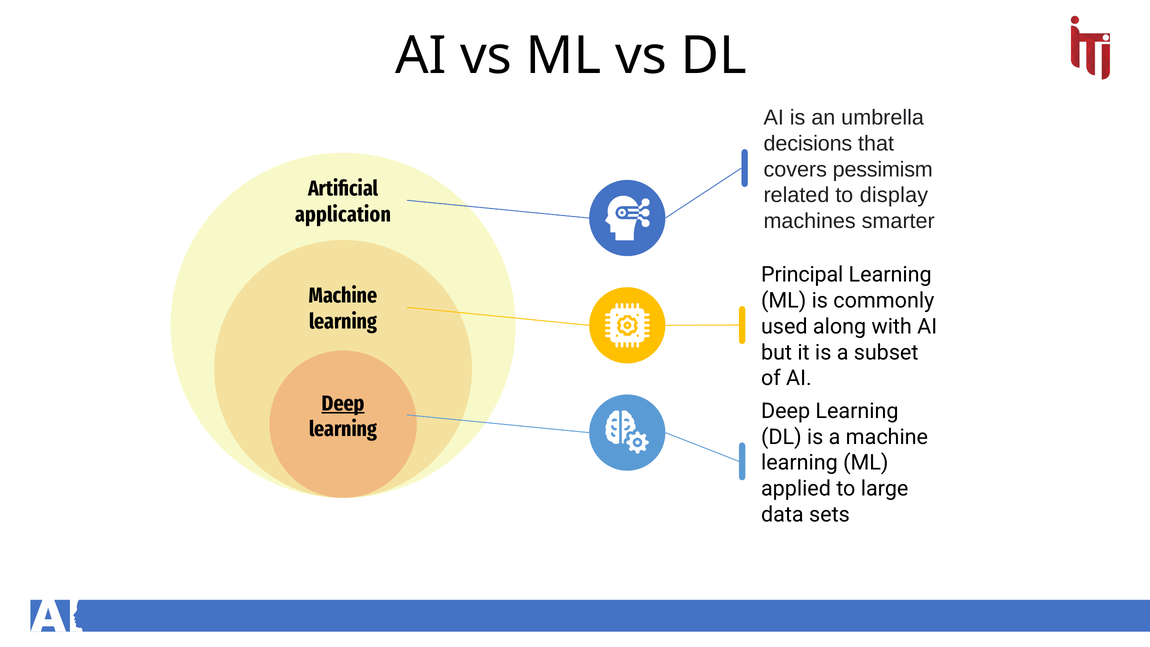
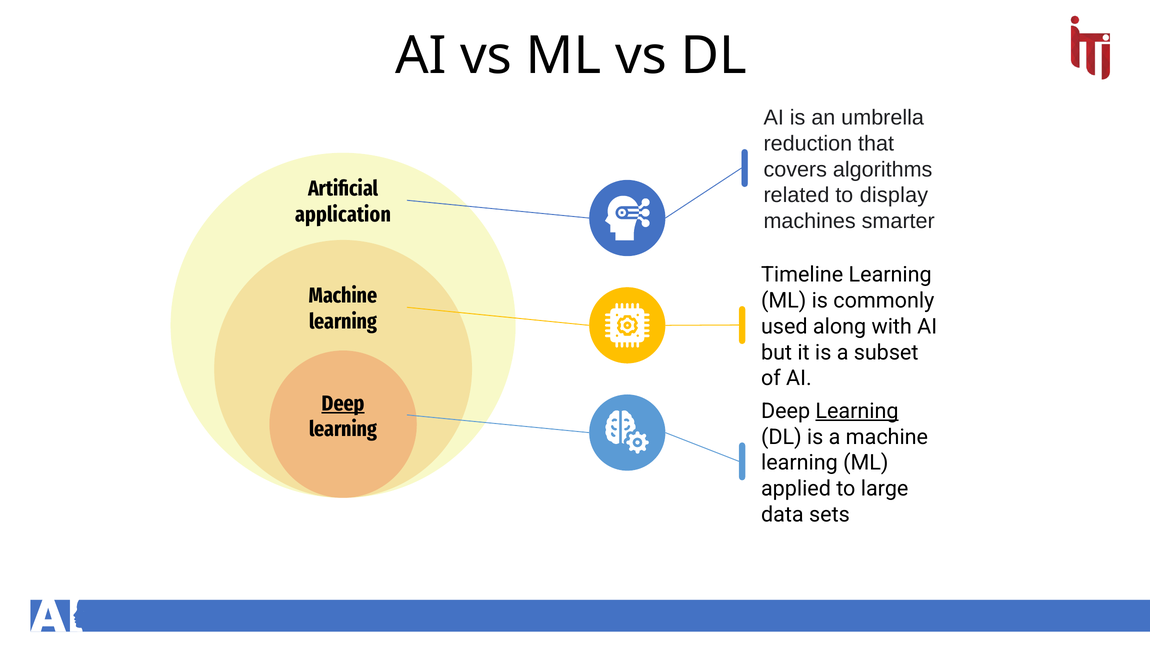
decisions: decisions -> reduction (808, 144)
pessimism: pessimism -> algorithms (883, 169)
Principal: Principal -> Timeline (802, 275)
Learning underline: none -> present (857, 411)
